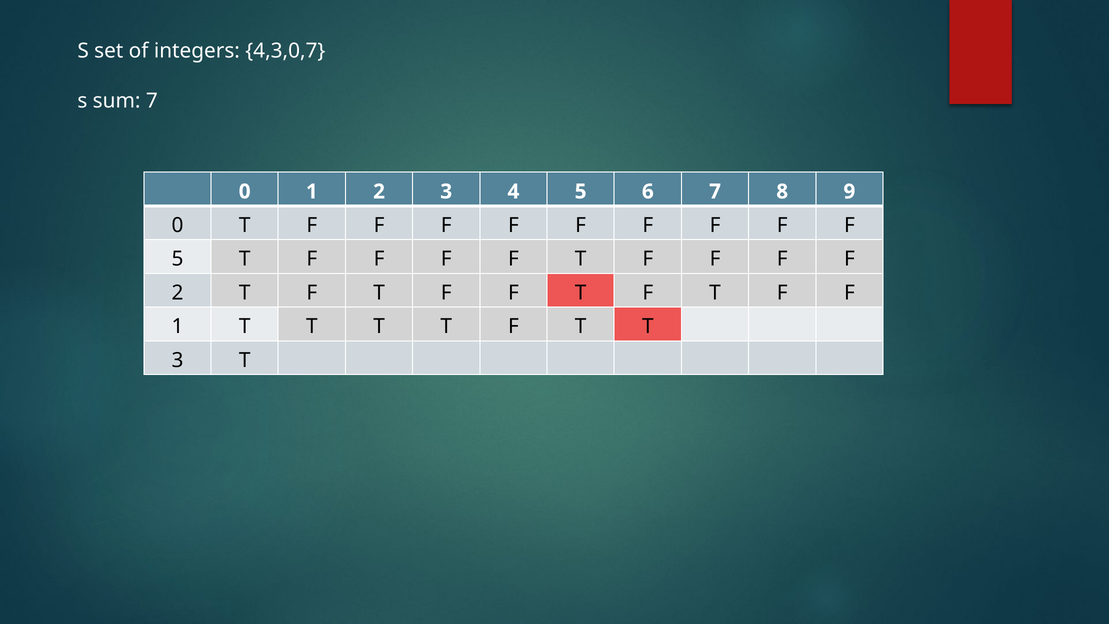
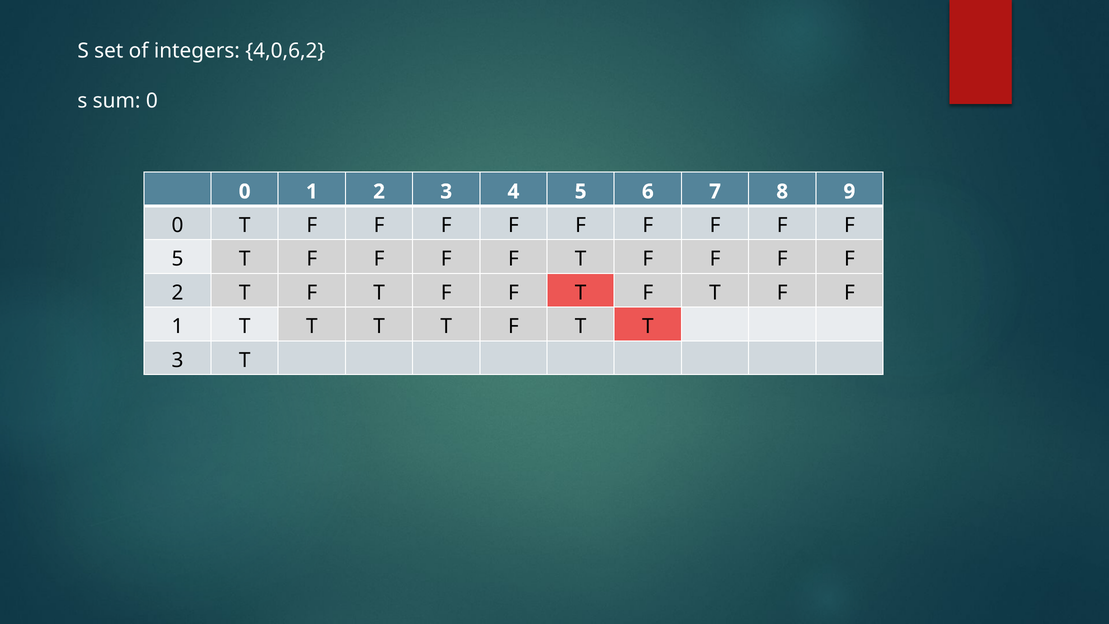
4,3,0,7: 4,3,0,7 -> 4,0,6,2 (285, 51)
sum 7: 7 -> 0 (152, 101)
